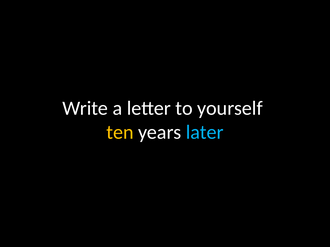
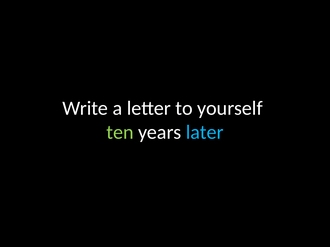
ten colour: yellow -> light green (120, 133)
